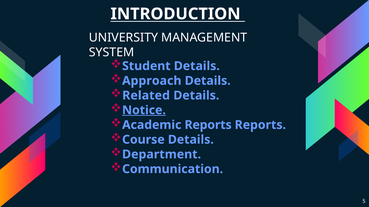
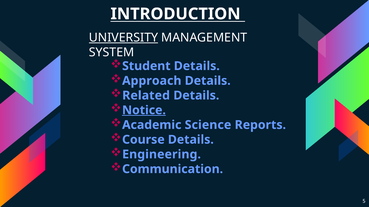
UNIVERSITY underline: none -> present (124, 38)
Academic Reports: Reports -> Science (208, 125)
Department: Department -> Engineering (162, 155)
